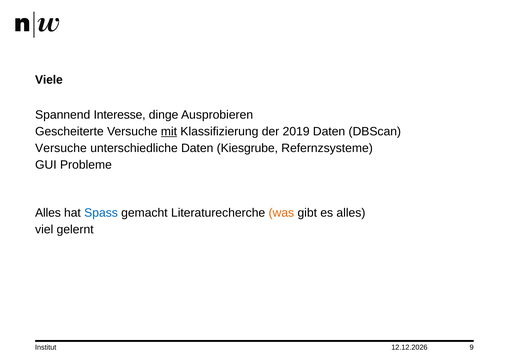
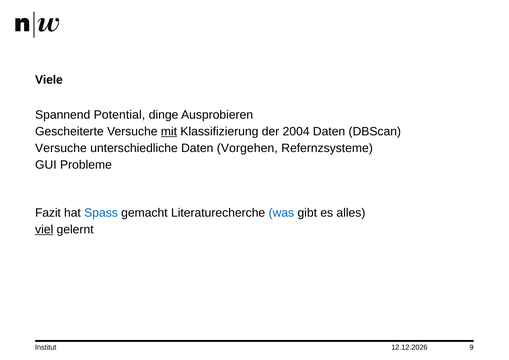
Interesse: Interesse -> Potential (119, 115)
2019: 2019 -> 2004 (296, 132)
Kiesgrube: Kiesgrube -> Vorgehen (247, 148)
Alles: Alles -> Fazit (48, 213)
was colour: orange -> blue (281, 213)
viel underline: none -> present (44, 229)
